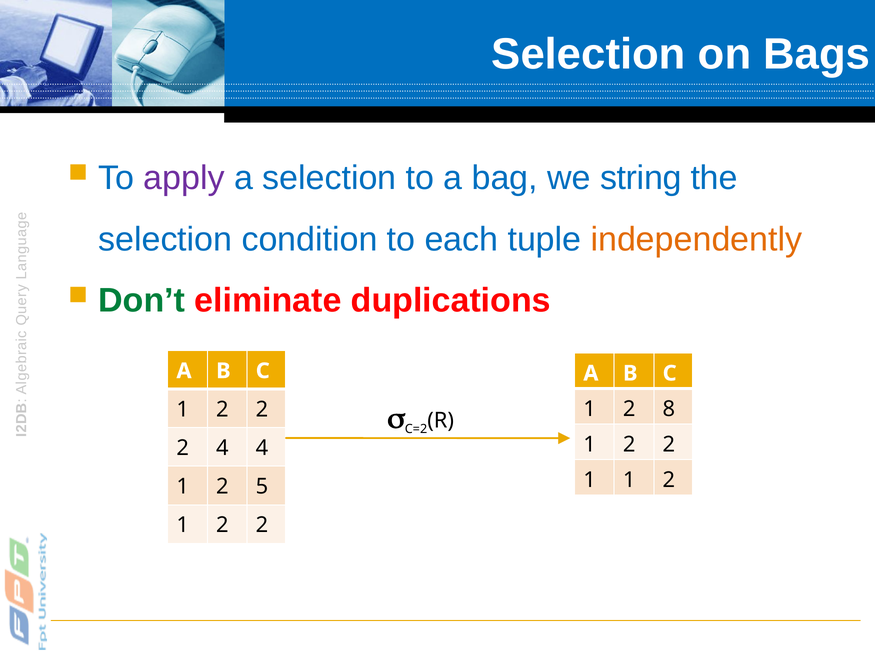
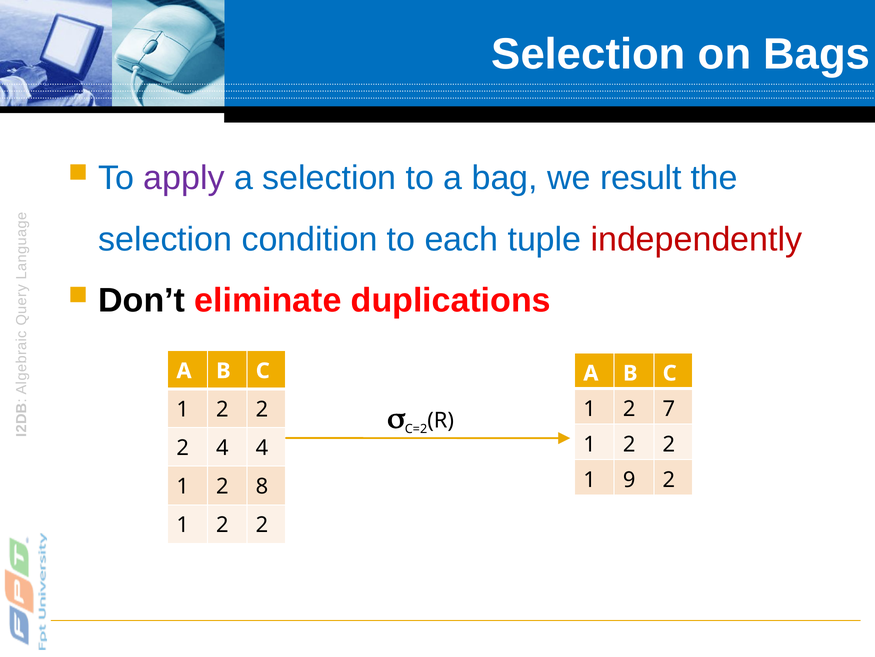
string: string -> result (641, 178)
independently colour: orange -> red (696, 239)
Don’t colour: green -> black (142, 300)
8: 8 -> 7 (669, 408)
1 1: 1 -> 9 (629, 479)
5: 5 -> 8 (262, 486)
